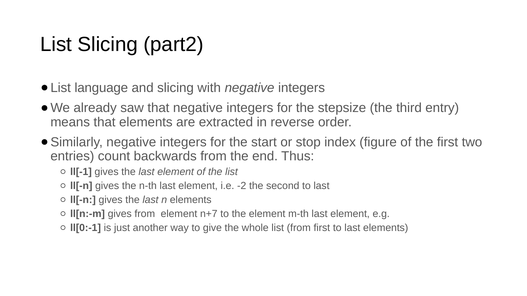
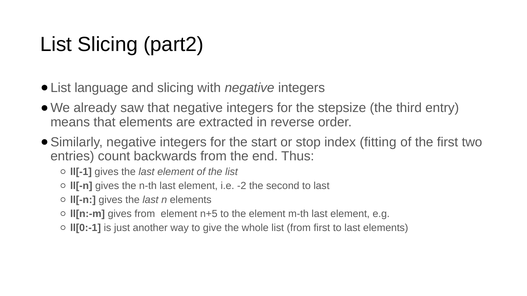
figure: figure -> fitting (378, 142)
n+7: n+7 -> n+5 (209, 214)
